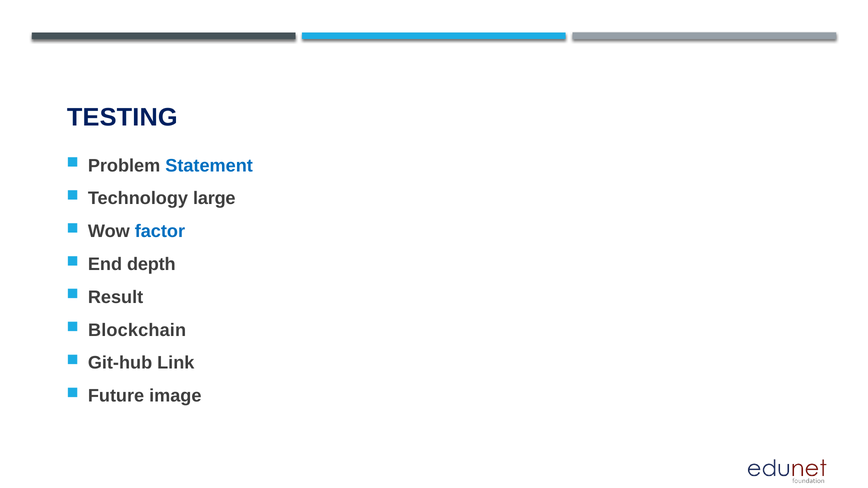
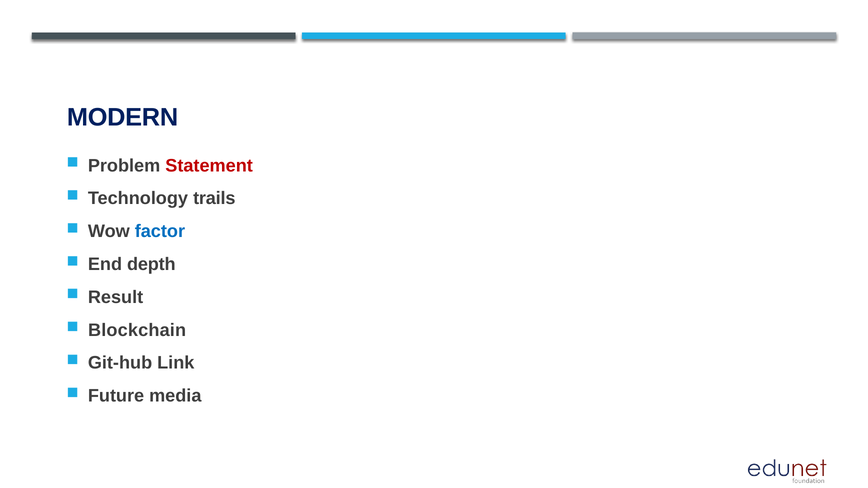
TESTING: TESTING -> MODERN (123, 117)
Statement colour: blue -> red (209, 166)
large: large -> trails (214, 199)
image: image -> media (175, 396)
